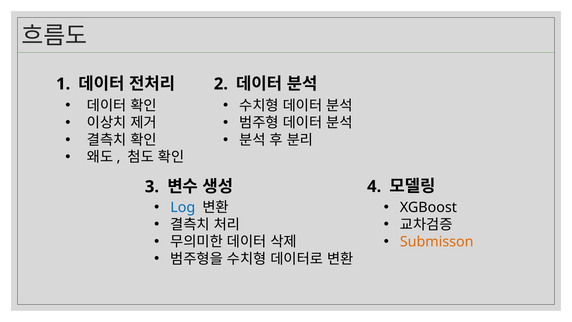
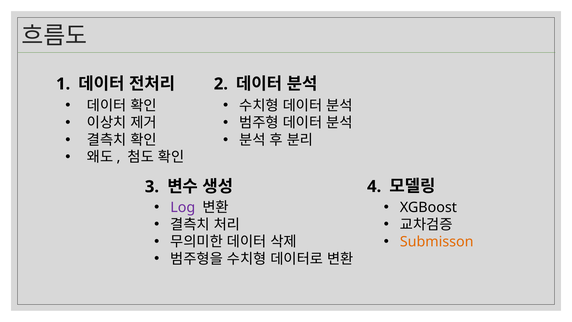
Log colour: blue -> purple (183, 207)
